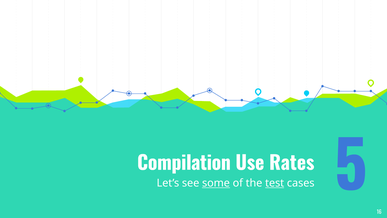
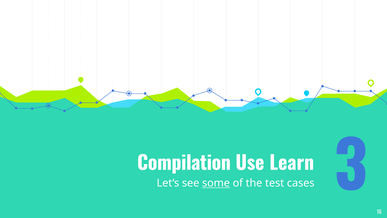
Rates: Rates -> Learn (292, 163)
test underline: present -> none (275, 183)
5: 5 -> 3 (351, 168)
